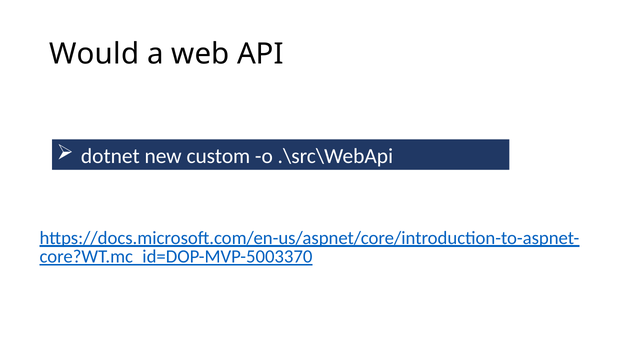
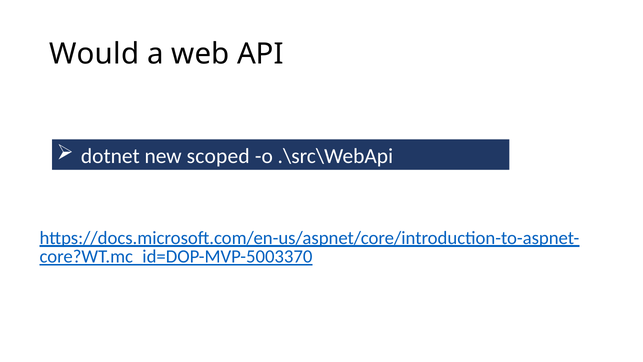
custom: custom -> scoped (218, 156)
